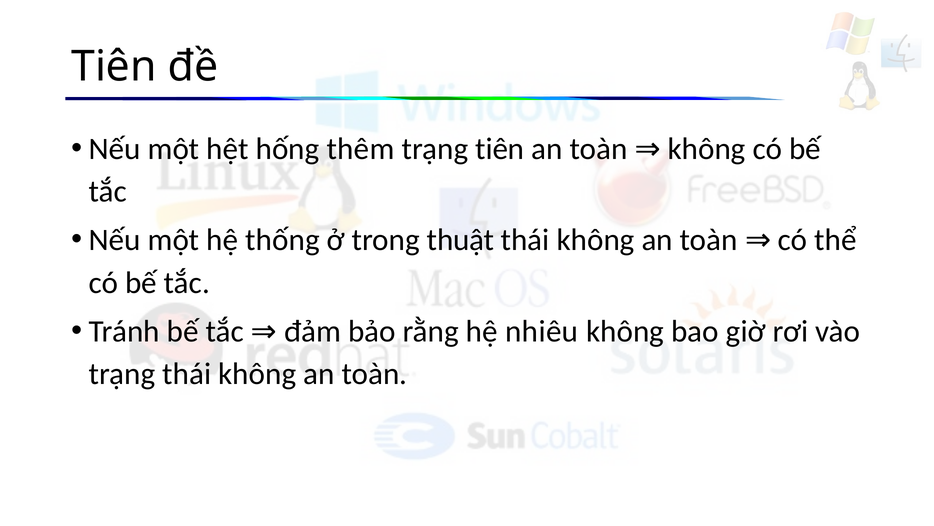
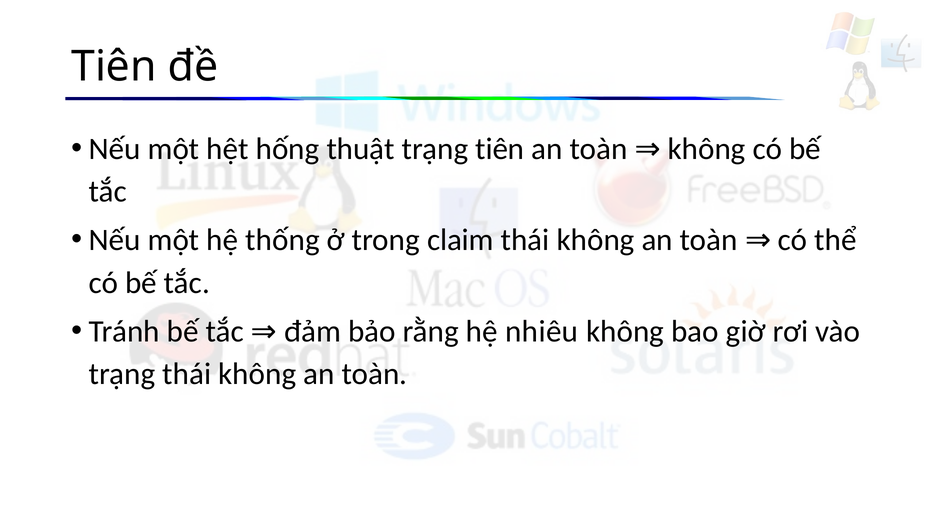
thêm: thêm -> thuật (361, 149)
thuật: thuật -> claim (460, 240)
